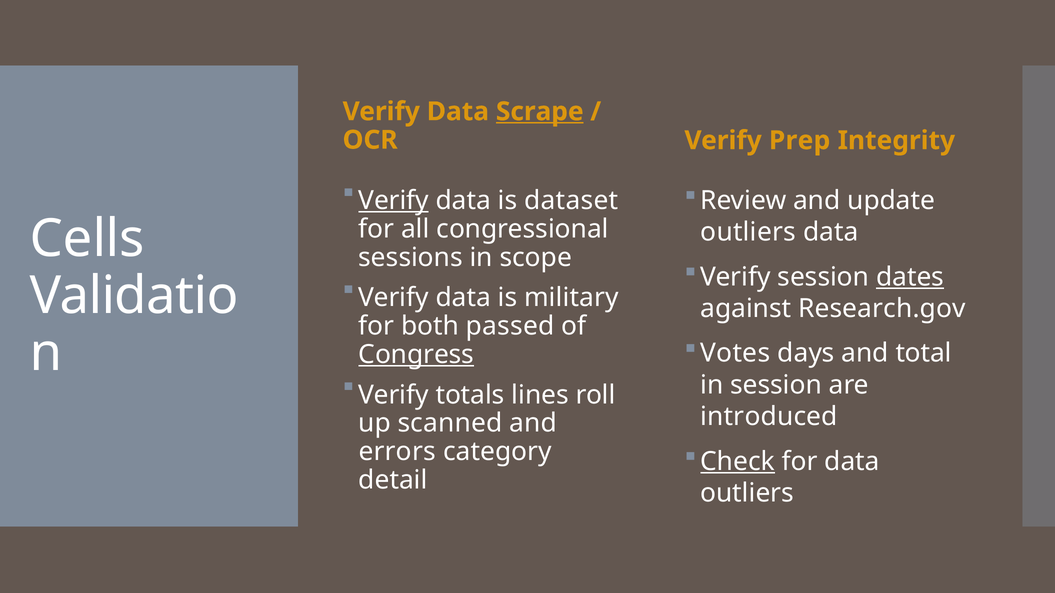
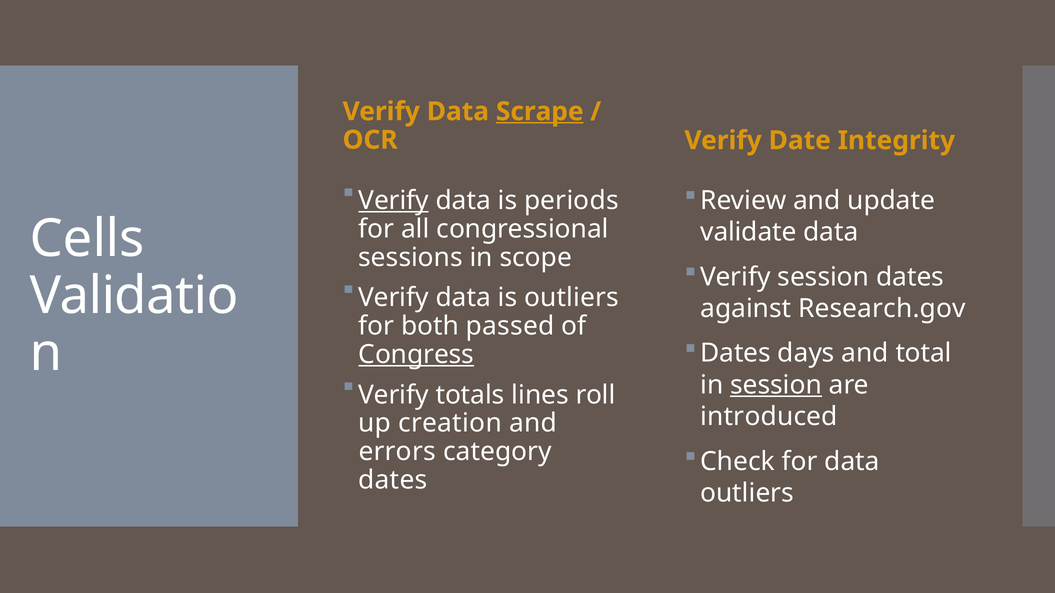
Prep: Prep -> Date (800, 141)
dataset: dataset -> periods (571, 201)
outliers: outliers -> validate (748, 232)
dates underline: present -> none (910, 277)
is military: military -> outliers (571, 298)
Votes: Votes -> Dates (736, 354)
session underline: none -> present (776, 385)
scanned: scanned -> creation (450, 424)
Check underline: present -> none (738, 462)
detail: detail -> dates (393, 481)
